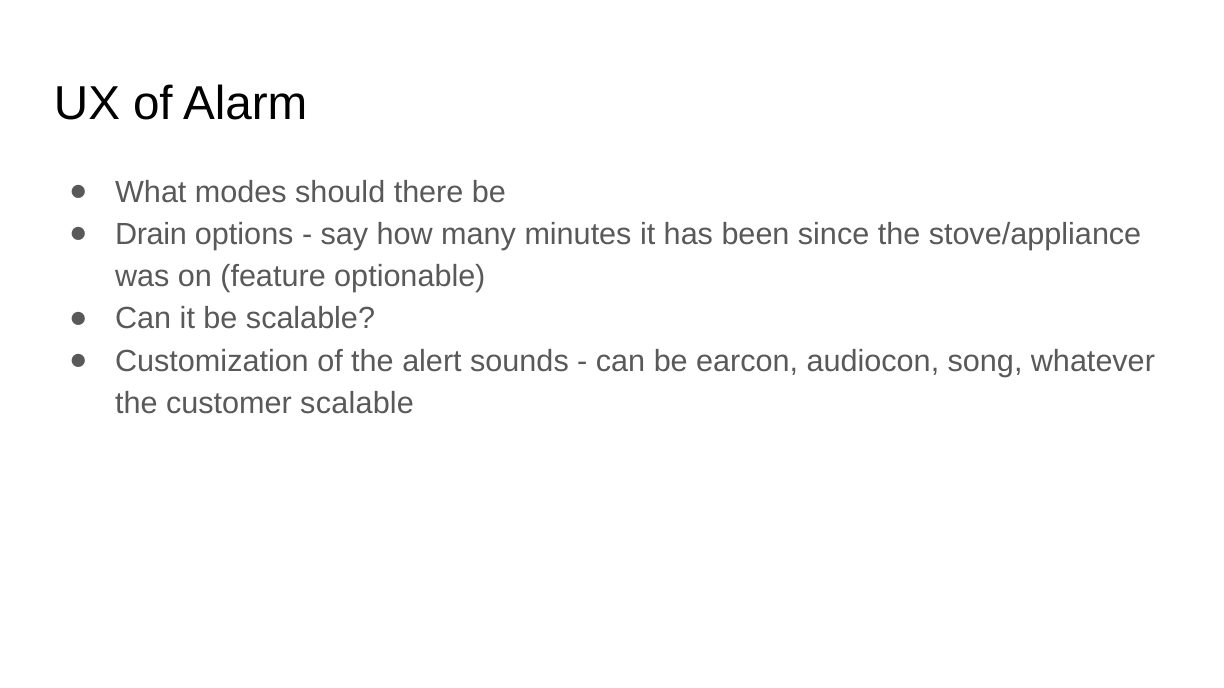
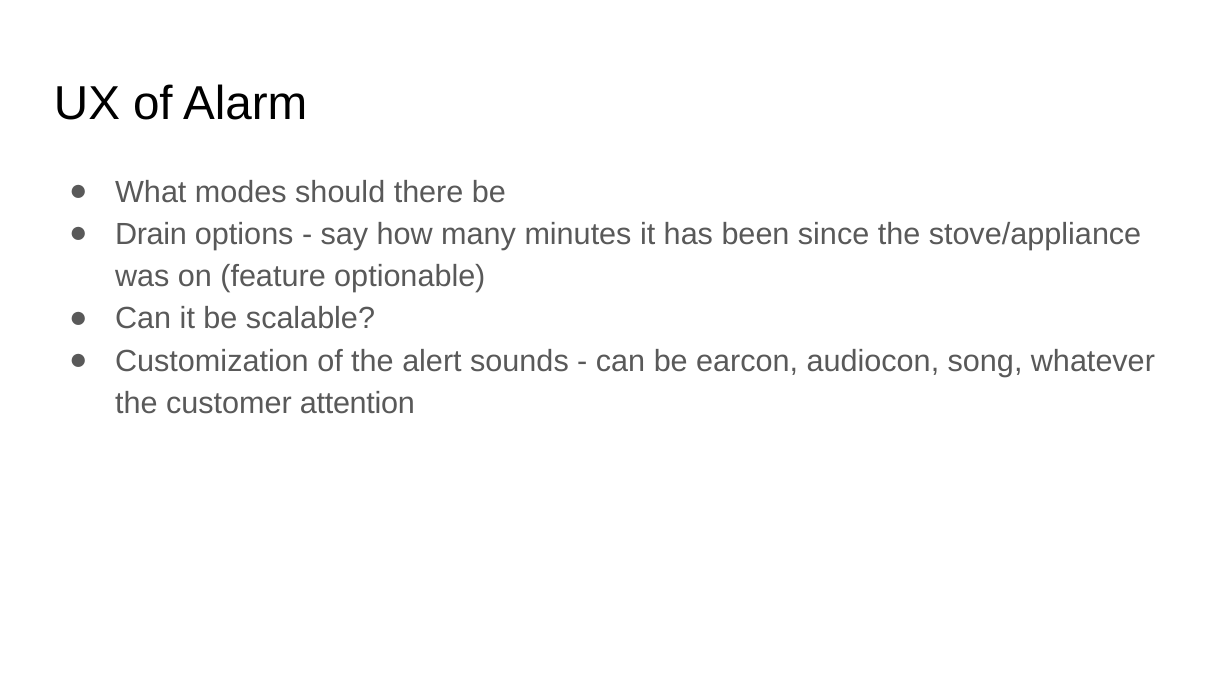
customer scalable: scalable -> attention (357, 404)
